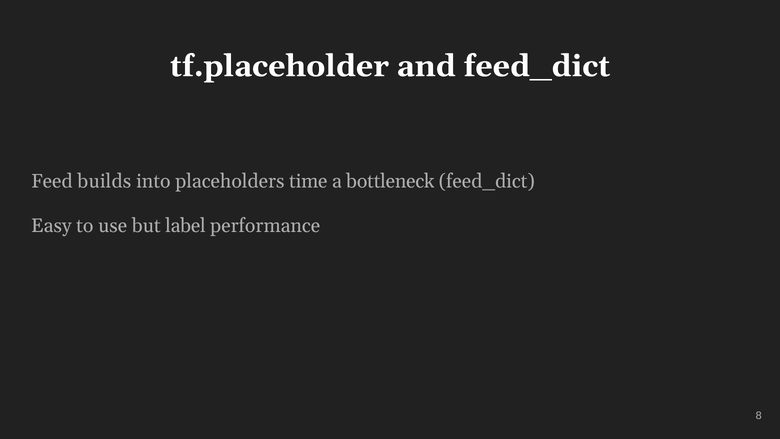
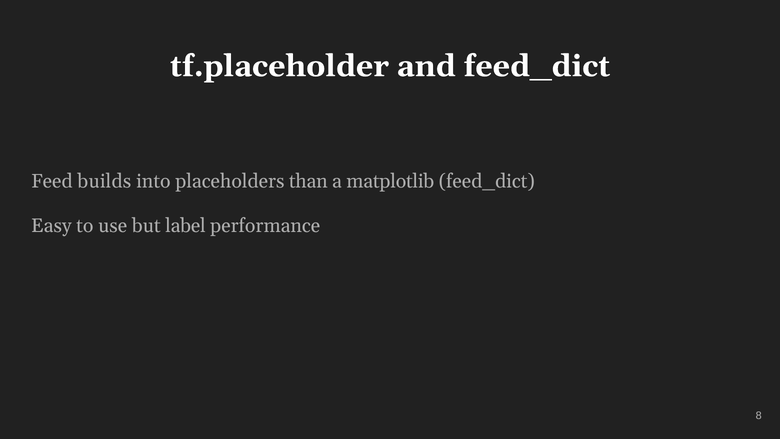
time: time -> than (308, 181)
bottleneck: bottleneck -> matplotlib (390, 181)
